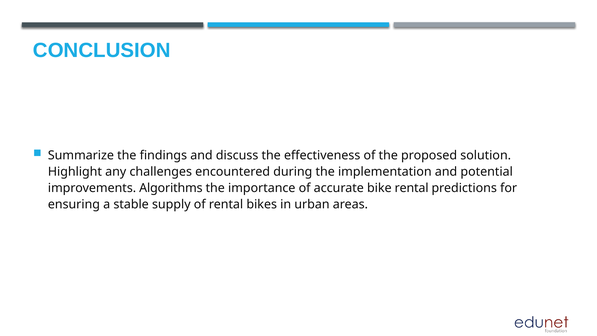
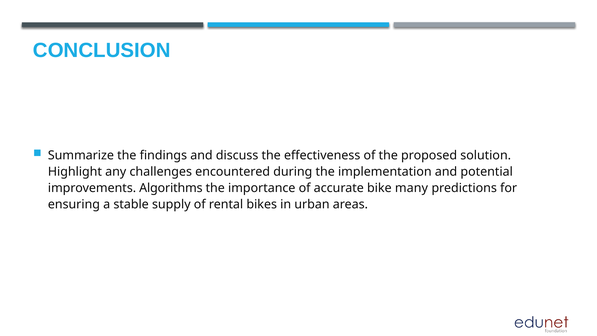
bike rental: rental -> many (411, 188)
